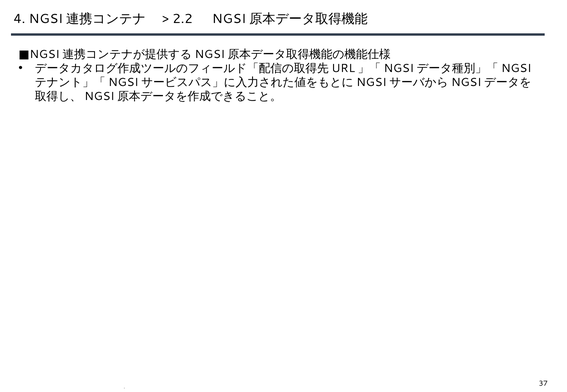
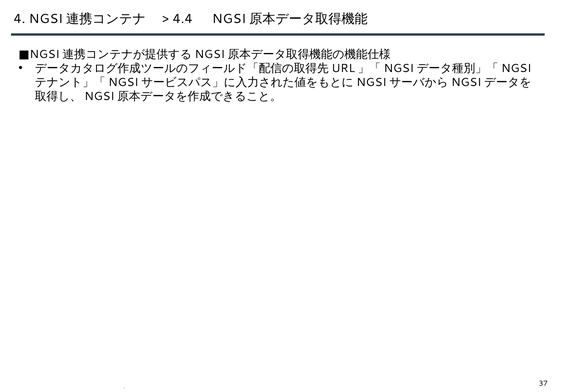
2.2: 2.2 -> 4.4 (183, 19)
